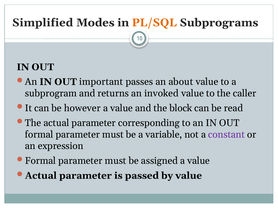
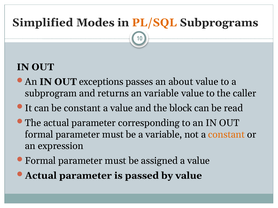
important: important -> exceptions (101, 82)
an invoked: invoked -> variable (161, 94)
be however: however -> constant (82, 108)
constant colour: purple -> orange (226, 135)
